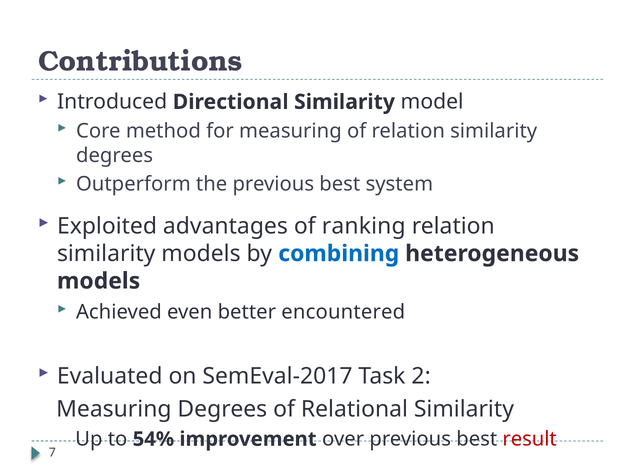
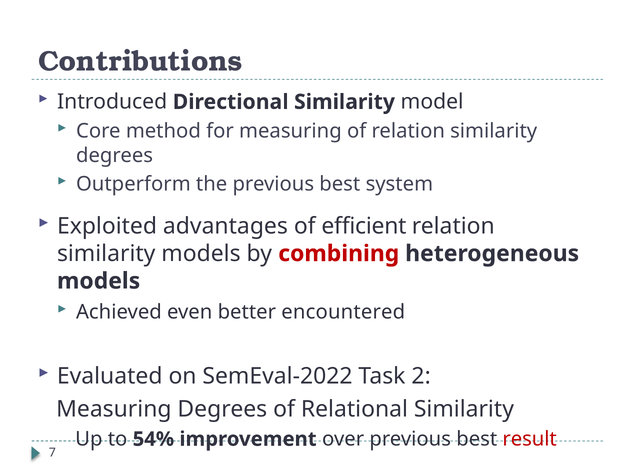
ranking: ranking -> efficient (364, 226)
combining colour: blue -> red (339, 254)
SemEval-2017: SemEval-2017 -> SemEval-2022 (277, 376)
